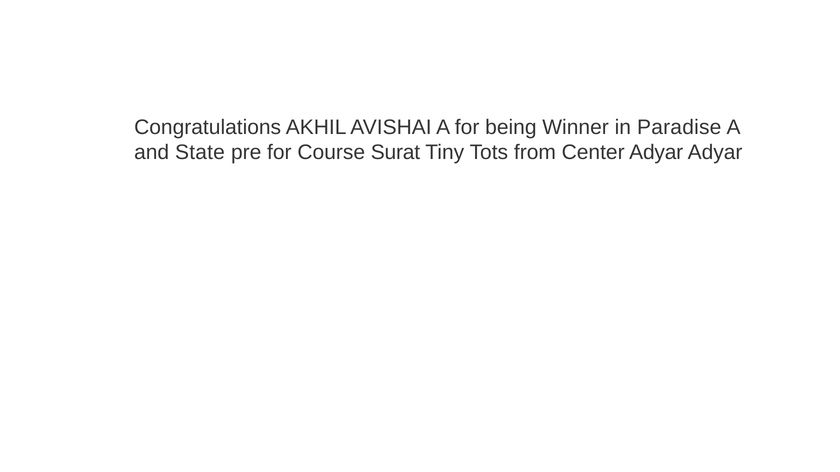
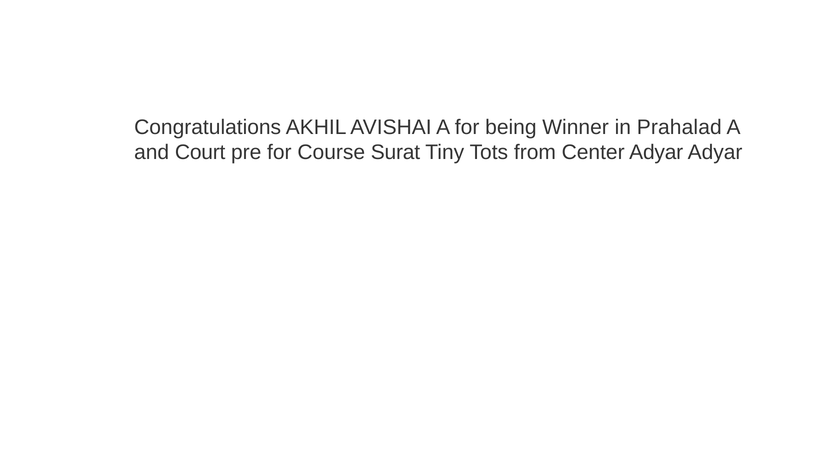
Paradise: Paradise -> Prahalad (679, 127)
State: State -> Court (200, 153)
